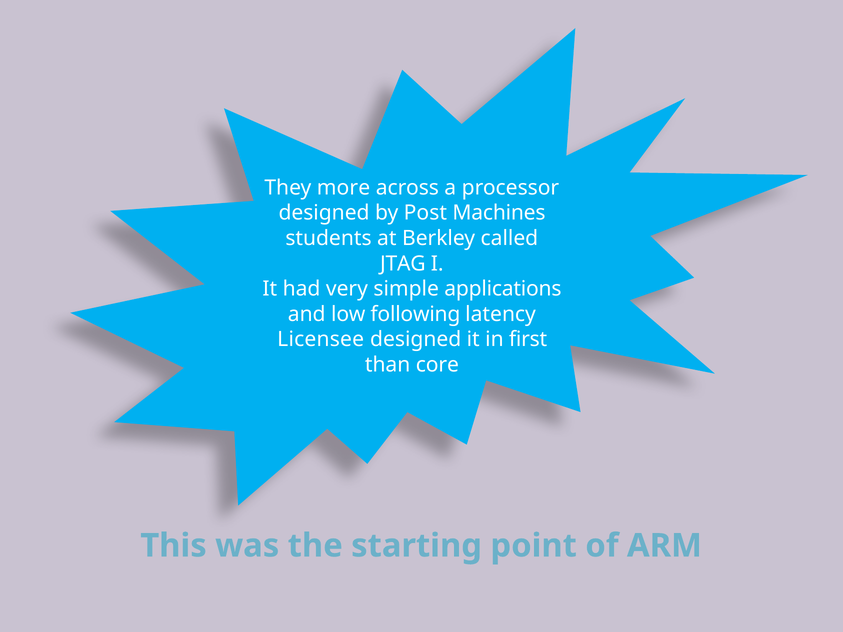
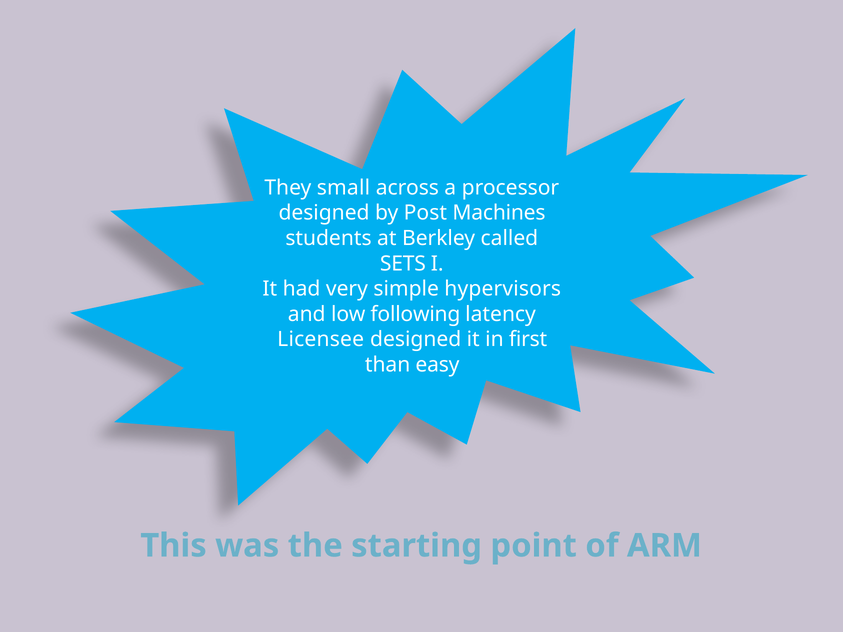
more: more -> small (343, 188)
JTAG: JTAG -> SETS (403, 264)
applications: applications -> hypervisors (503, 289)
core: core -> easy (437, 365)
